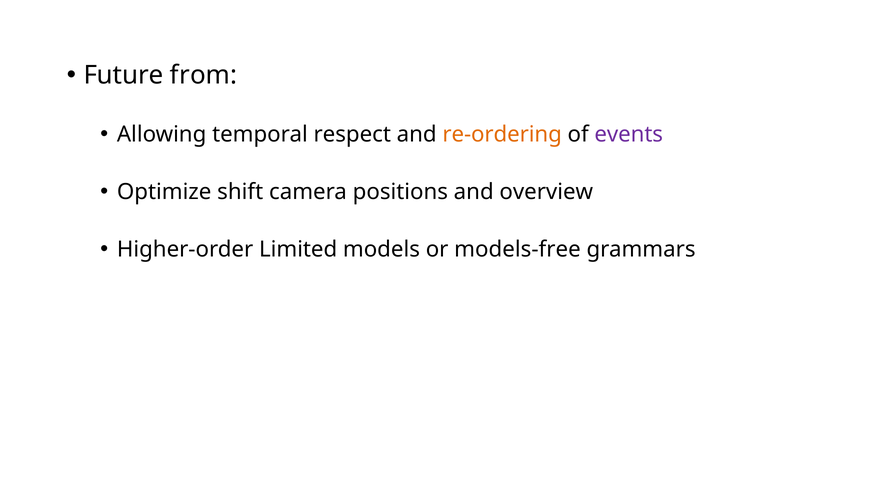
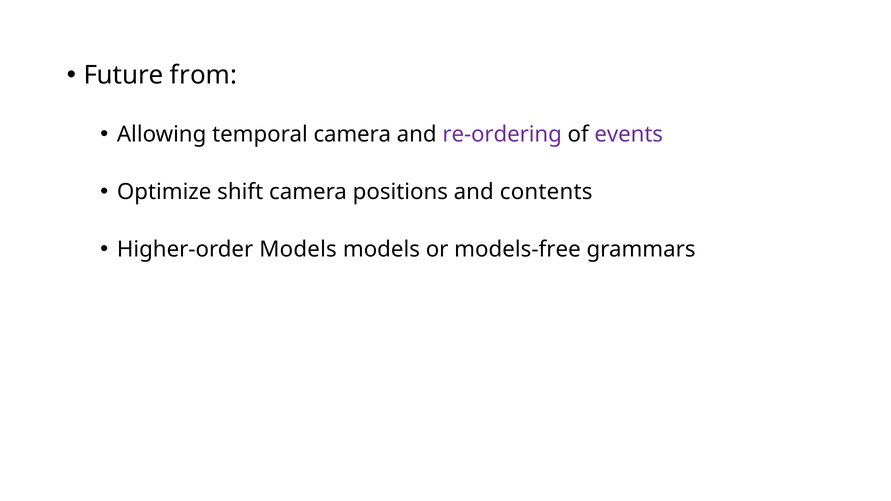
temporal respect: respect -> camera (352, 135)
re-ordering colour: orange -> purple (502, 135)
overview: overview -> contents (546, 192)
Higher-order Limited: Limited -> Models (298, 249)
